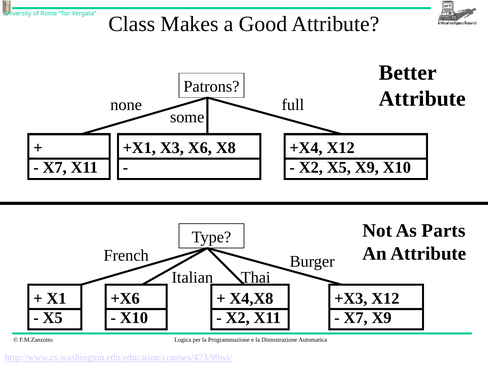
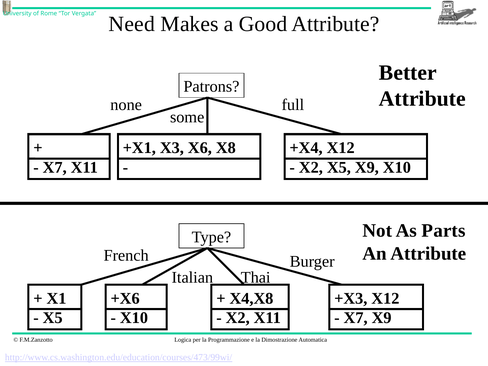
Class: Class -> Need (132, 24)
